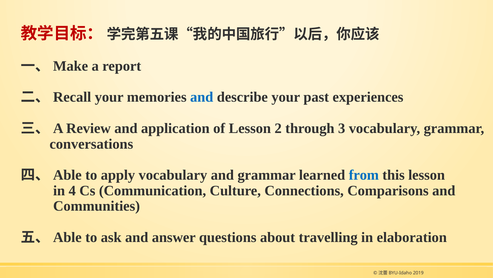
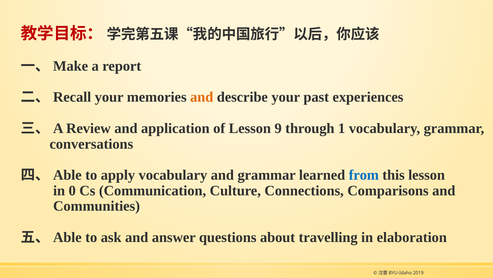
and colour: blue -> orange (202, 97)
2: 2 -> 9 (278, 128)
3: 3 -> 1 (342, 128)
4: 4 -> 0 (72, 190)
